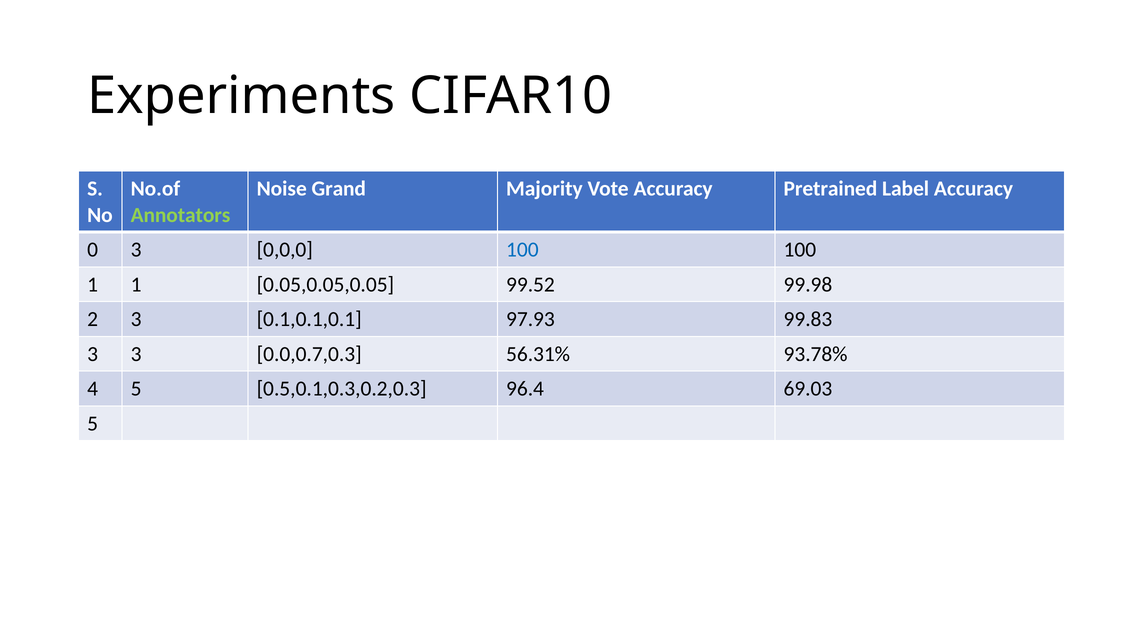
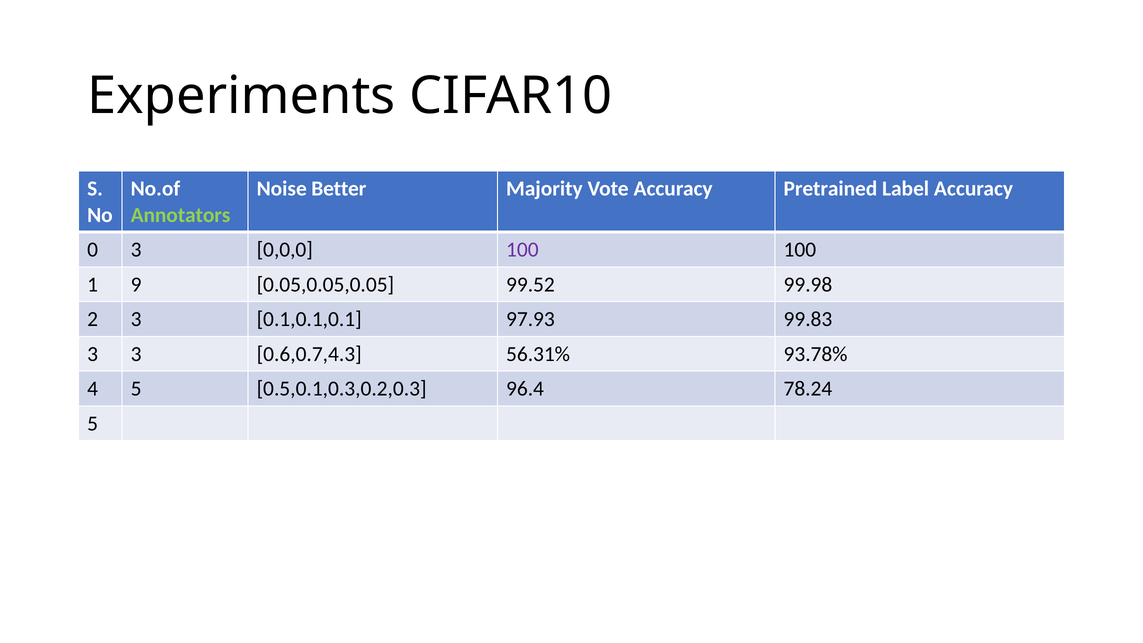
Grand: Grand -> Better (339, 189)
100 colour: blue -> purple (522, 250)
1 1: 1 -> 9 (136, 284)
0.0,0.7,0.3: 0.0,0.7,0.3 -> 0.6,0.7,4.3 (309, 354)
69.03: 69.03 -> 78.24 (808, 389)
